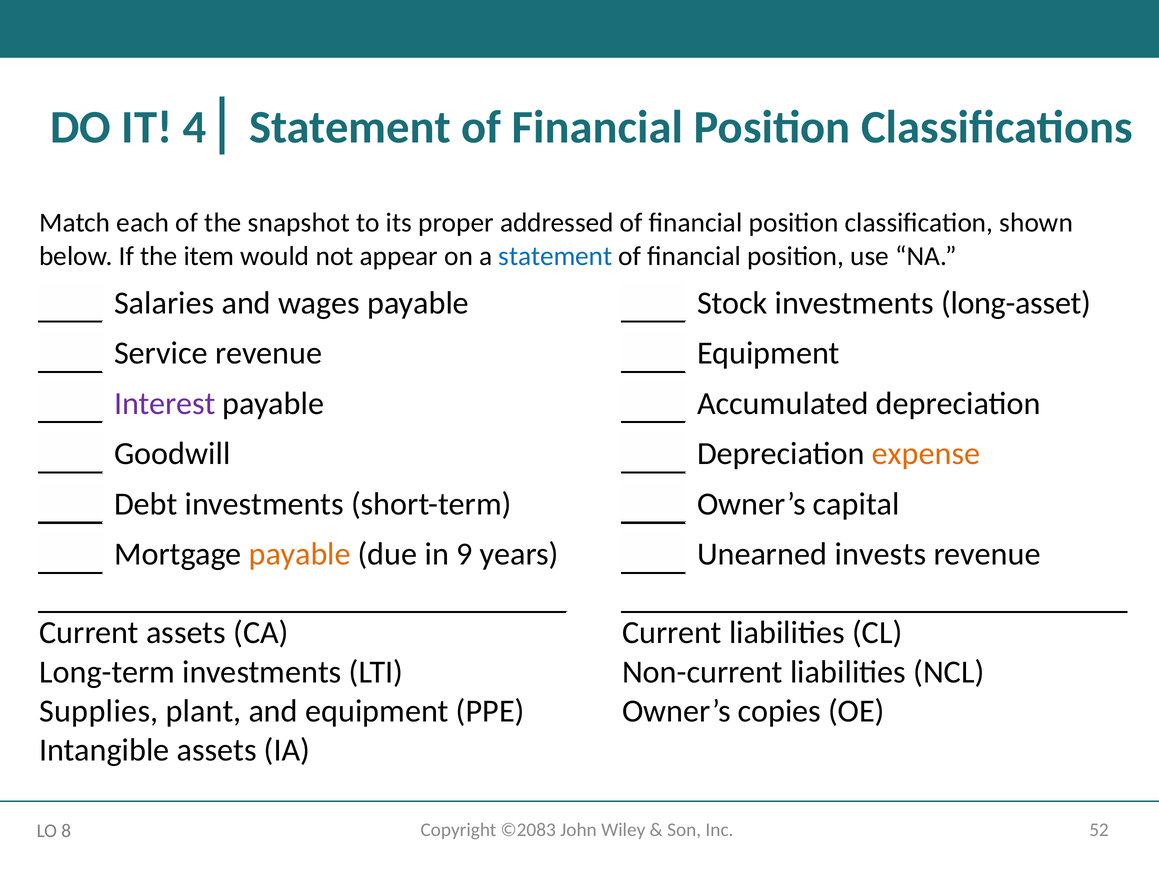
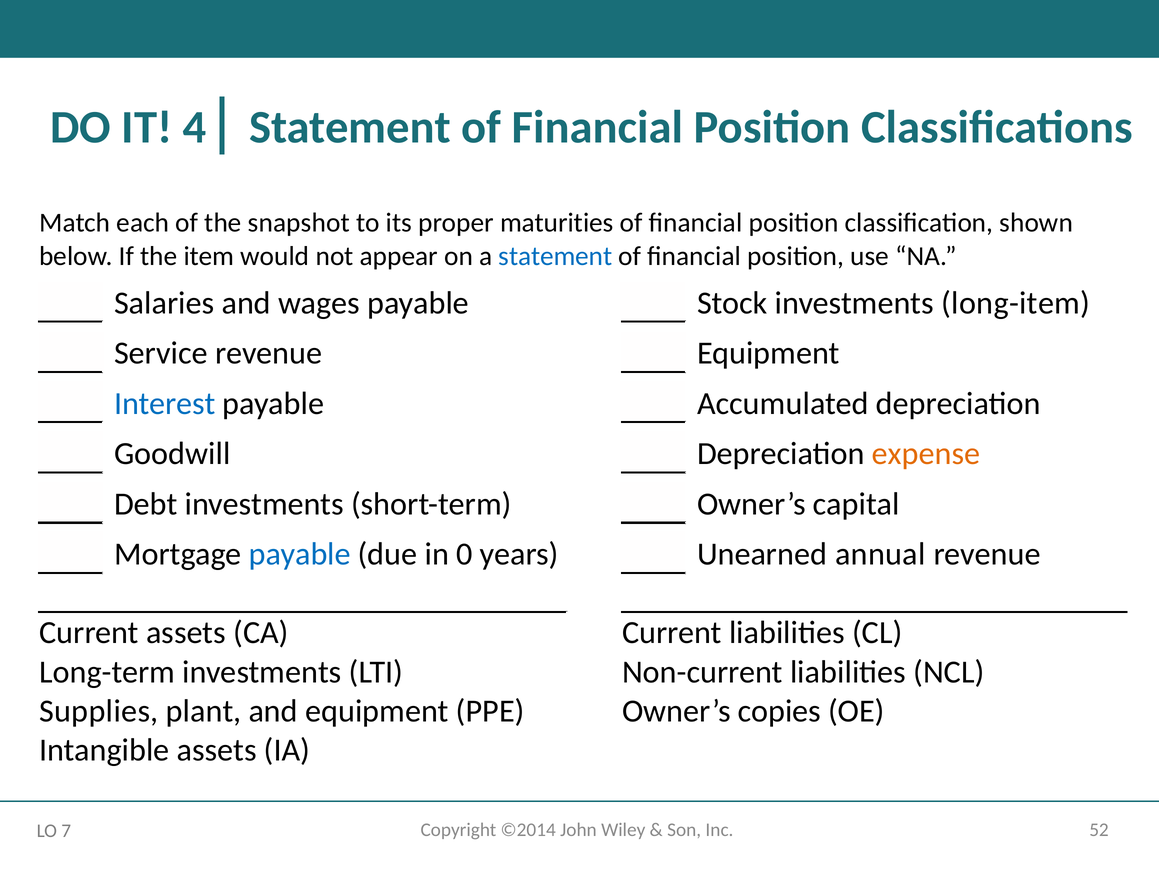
addressed: addressed -> maturities (557, 223)
long-asset: long-asset -> long-item (1016, 303)
Interest colour: purple -> blue (165, 404)
payable colour: orange -> blue (300, 554)
9: 9 -> 0 (464, 554)
invests: invests -> annual (880, 554)
©2083: ©2083 -> ©2014 (528, 830)
8: 8 -> 7 (66, 831)
